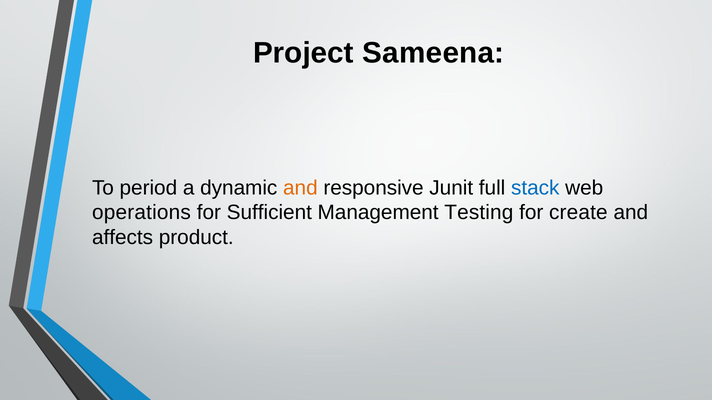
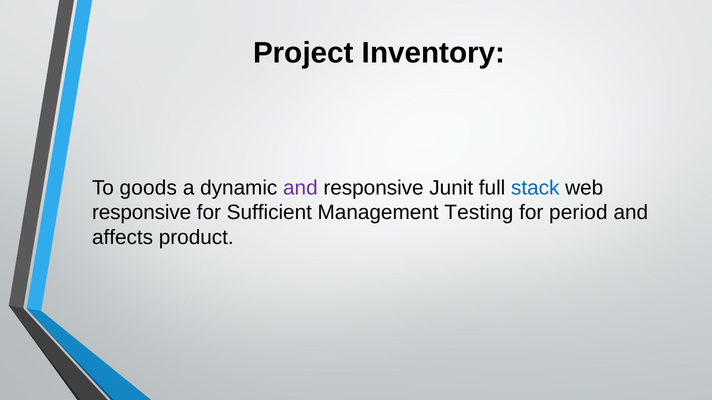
Sameena: Sameena -> Inventory (433, 53)
period: period -> goods (148, 188)
and colour: orange -> purple (300, 188)
operations: operations -> responsive (142, 213)
create: create -> period (578, 213)
